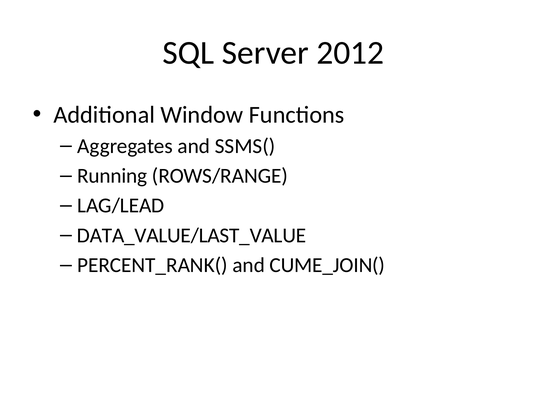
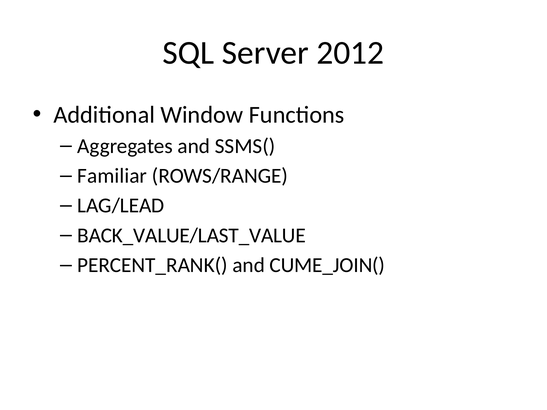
Running: Running -> Familiar (112, 176)
DATA_VALUE/LAST_VALUE: DATA_VALUE/LAST_VALUE -> BACK_VALUE/LAST_VALUE (192, 236)
